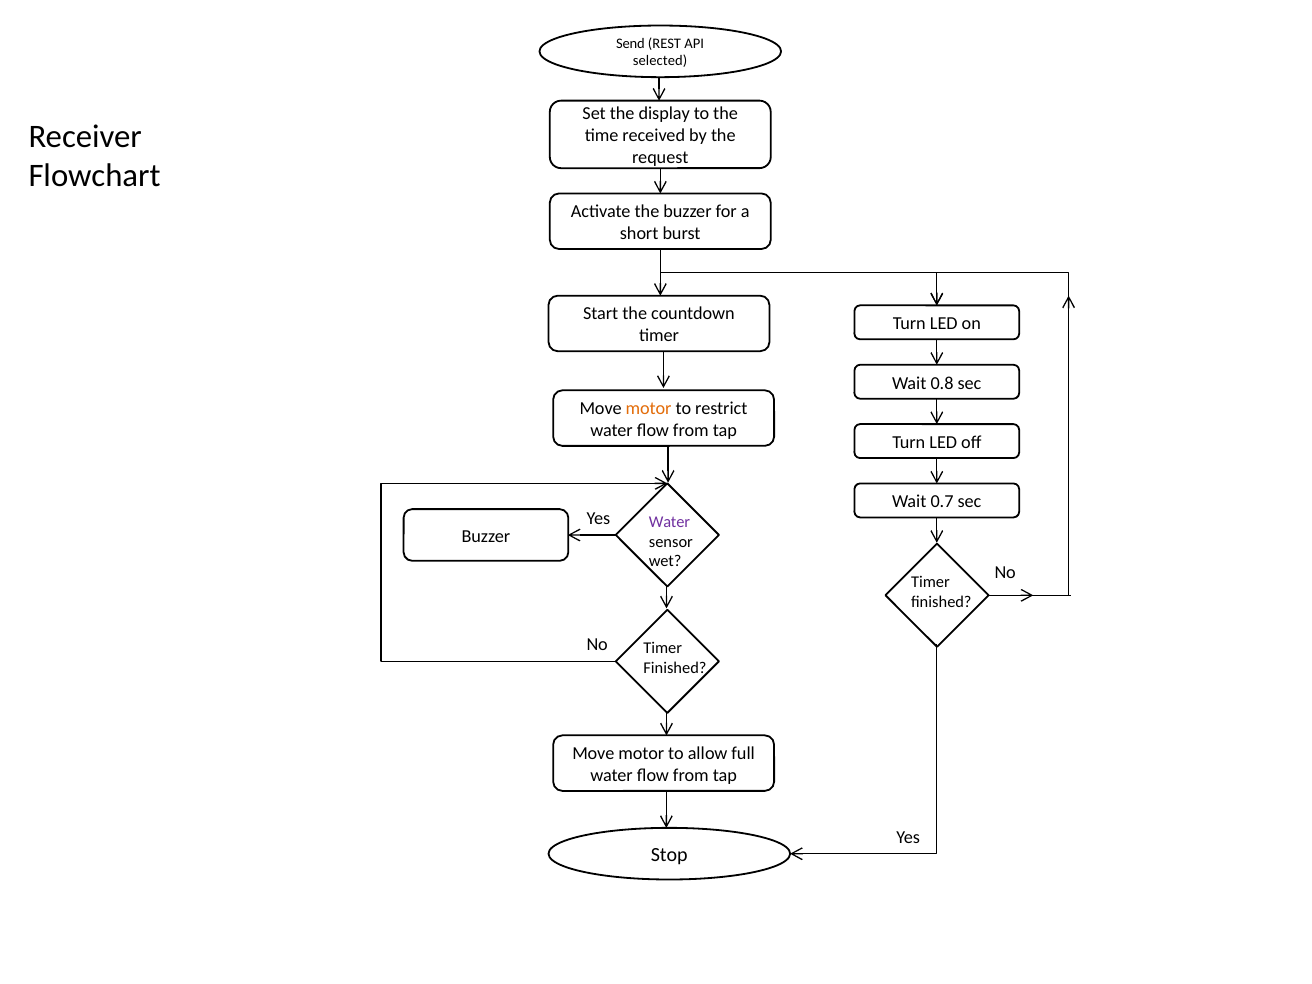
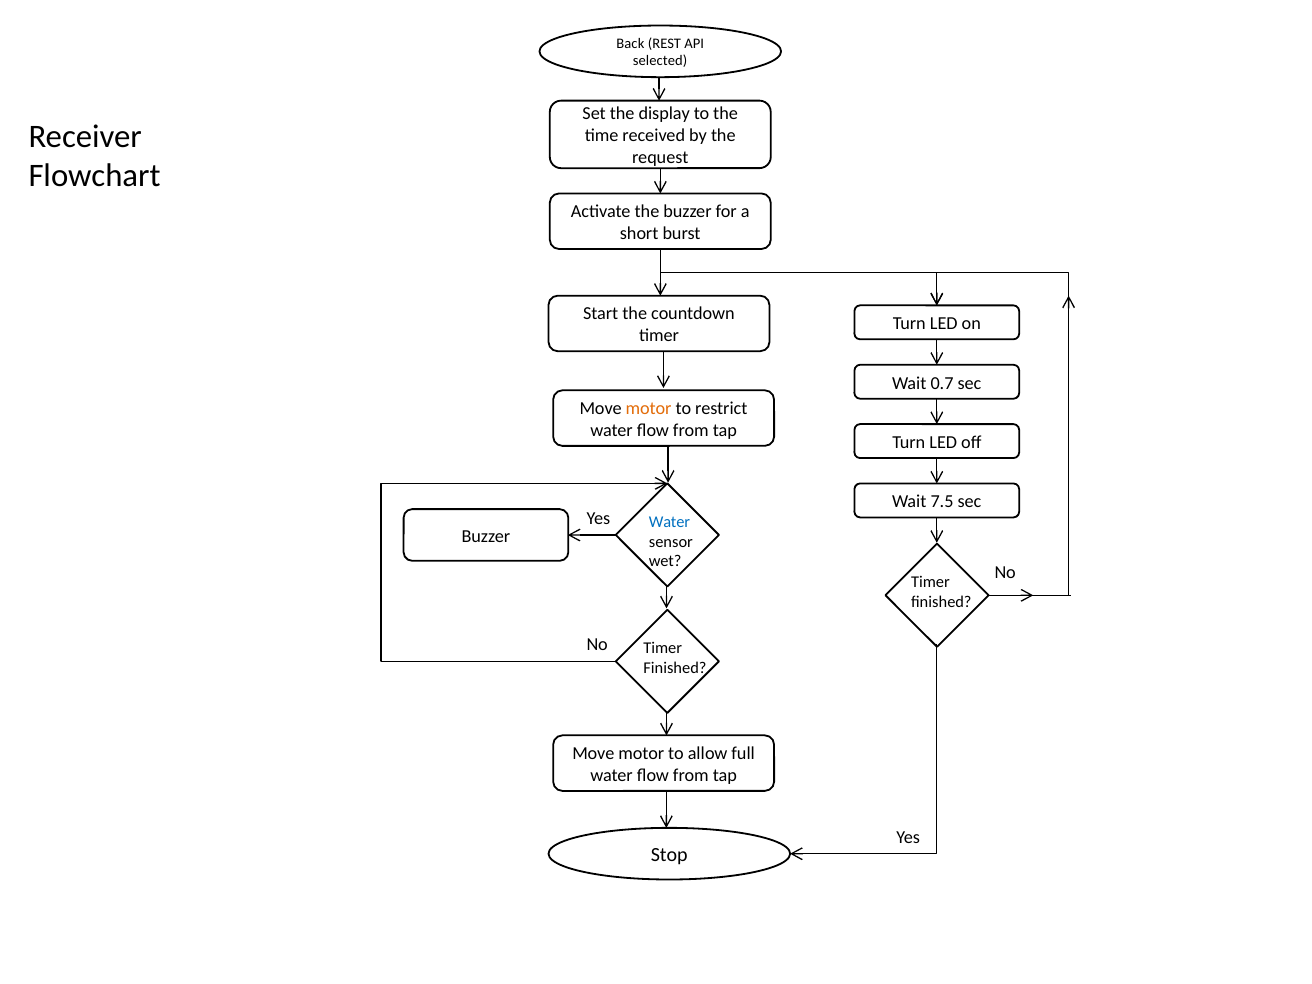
Send: Send -> Back (630, 44)
0.8: 0.8 -> 0.7 (942, 383)
0.7: 0.7 -> 7.5 (942, 502)
Water colour: purple -> blue (669, 522)
